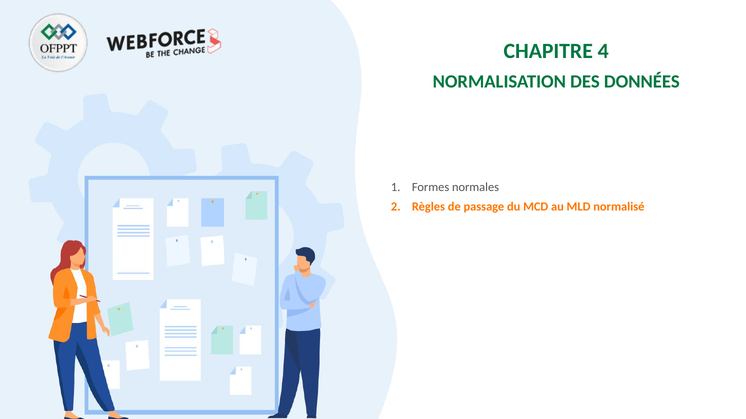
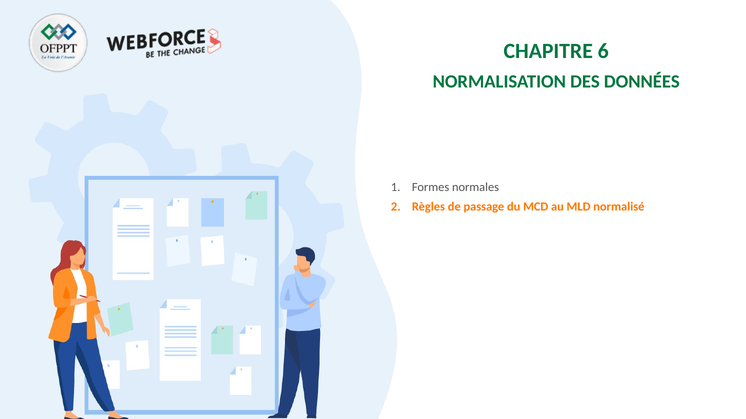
4: 4 -> 6 (603, 51)
